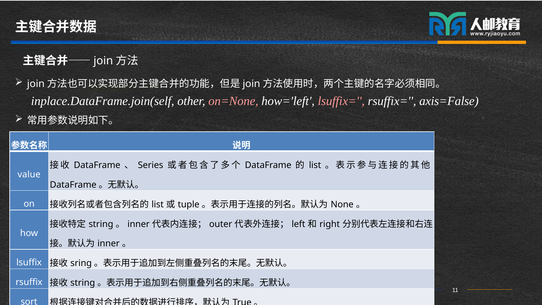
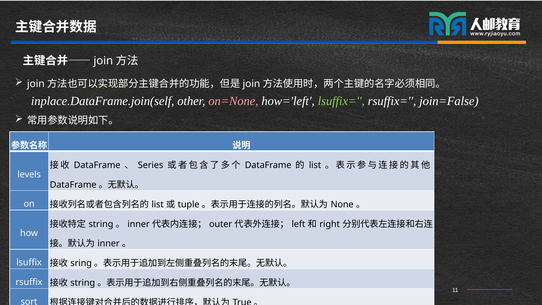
lsuffix= colour: pink -> light green (341, 101)
axis=False: axis=False -> join=False (449, 101)
value: value -> levels (29, 174)
